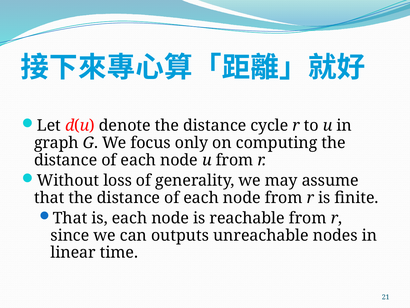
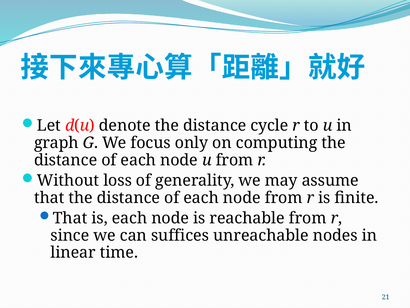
outputs: outputs -> suffices (180, 235)
